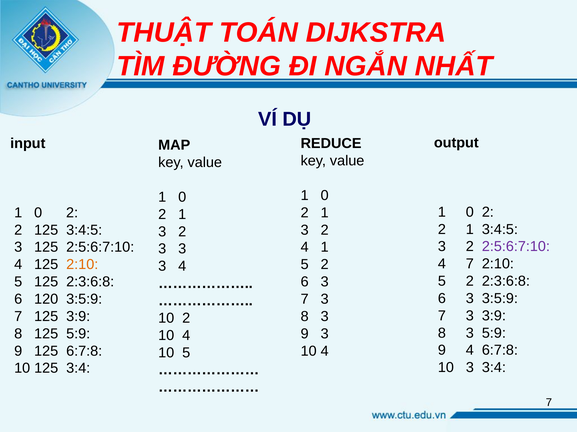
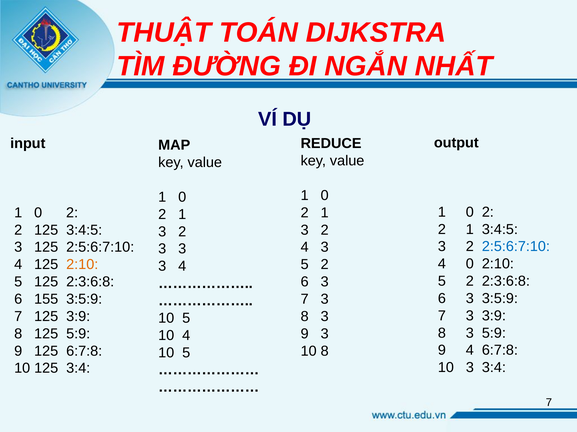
2:5:6:7:10 colour: purple -> blue (516, 247)
4 1: 1 -> 3 (325, 248)
4 7: 7 -> 0 (470, 264)
120: 120 -> 155 (46, 300)
2: 2 -> 5 (186, 319)
4: 4 -> 8 (325, 352)
